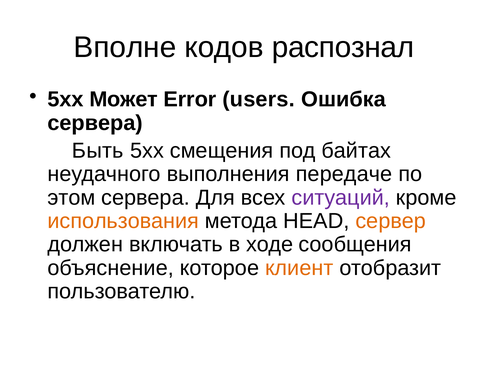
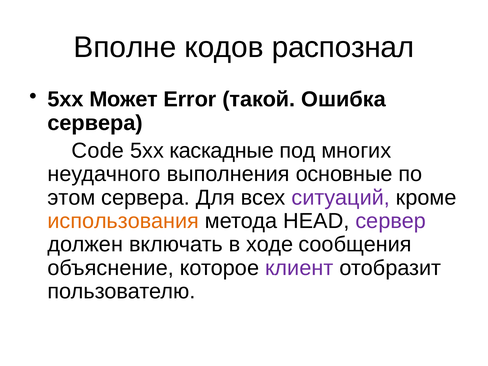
users: users -> такой (259, 99)
Быть: Быть -> Code (98, 151)
смещения: смещения -> каскадные (222, 151)
байтах: байтах -> многих (356, 151)
передаче: передаче -> основные (344, 174)
сервер colour: orange -> purple (391, 221)
клиент colour: orange -> purple (299, 268)
